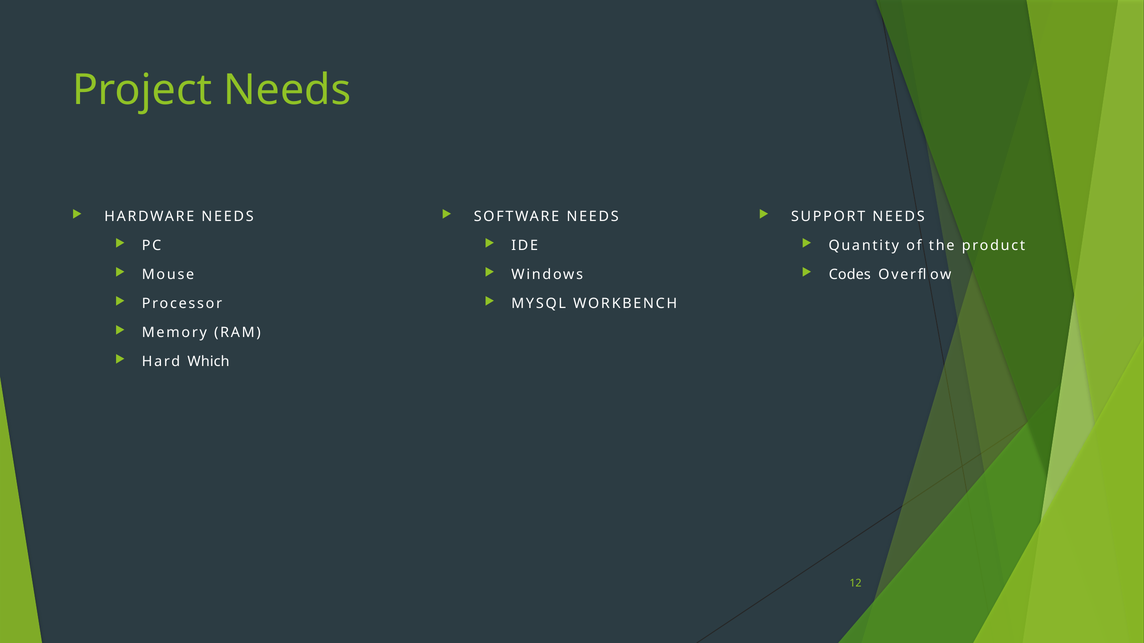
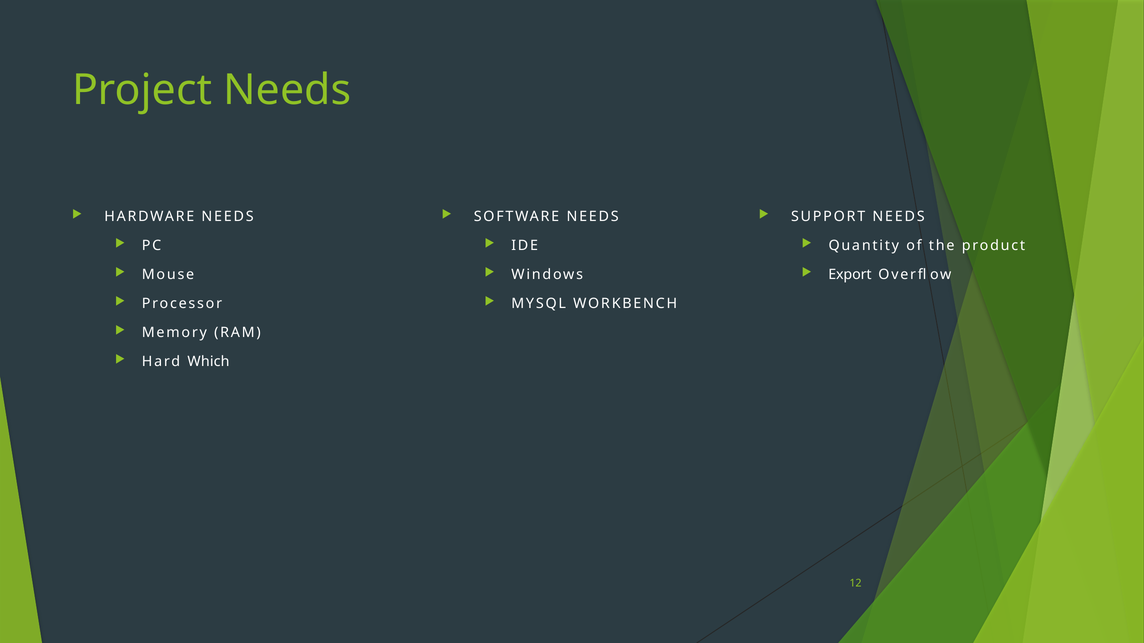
Codes: Codes -> Export (850, 275)
